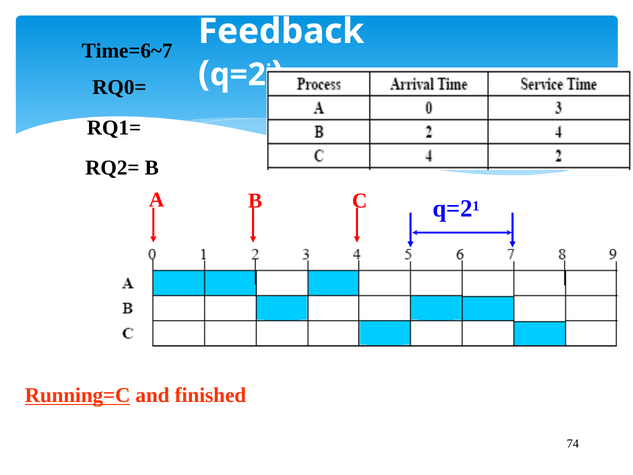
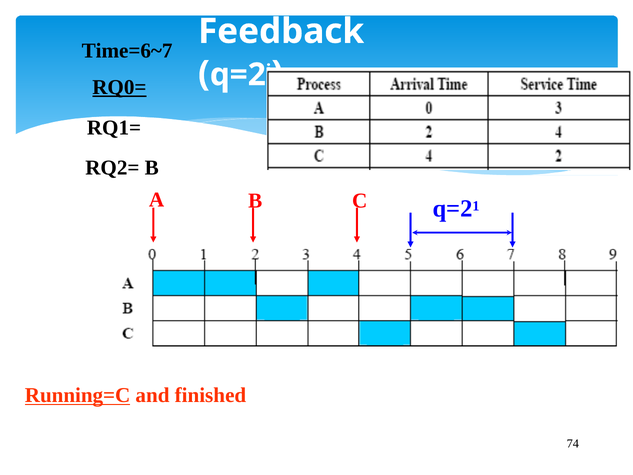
RQ0= underline: none -> present (119, 87)
